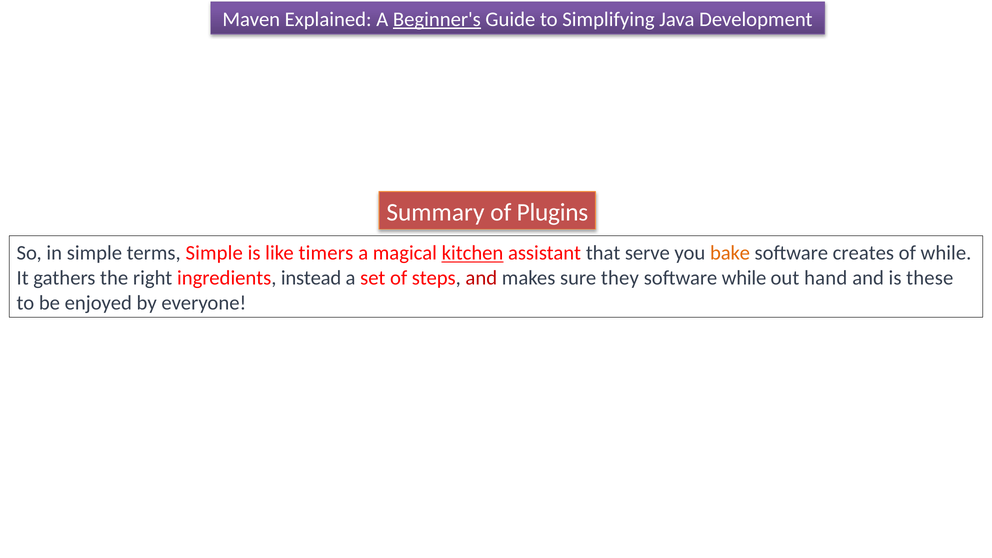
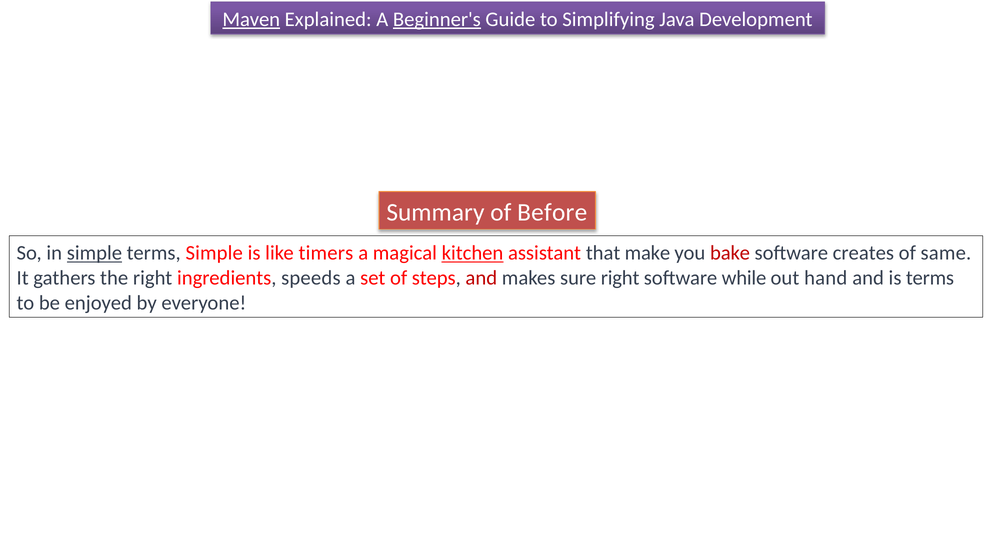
Maven underline: none -> present (251, 19)
Plugins: Plugins -> Before (552, 212)
simple underline: none -> present (94, 253)
serve: serve -> make (647, 253)
bake colour: orange -> red (730, 253)
of while: while -> same (946, 253)
instead: instead -> speeds (311, 278)
sure they: they -> right (620, 278)
is these: these -> terms (930, 278)
